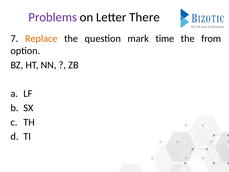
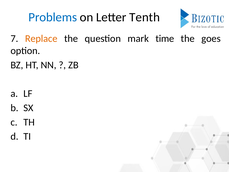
Problems colour: purple -> blue (53, 17)
There: There -> Tenth (145, 17)
from: from -> goes (211, 39)
